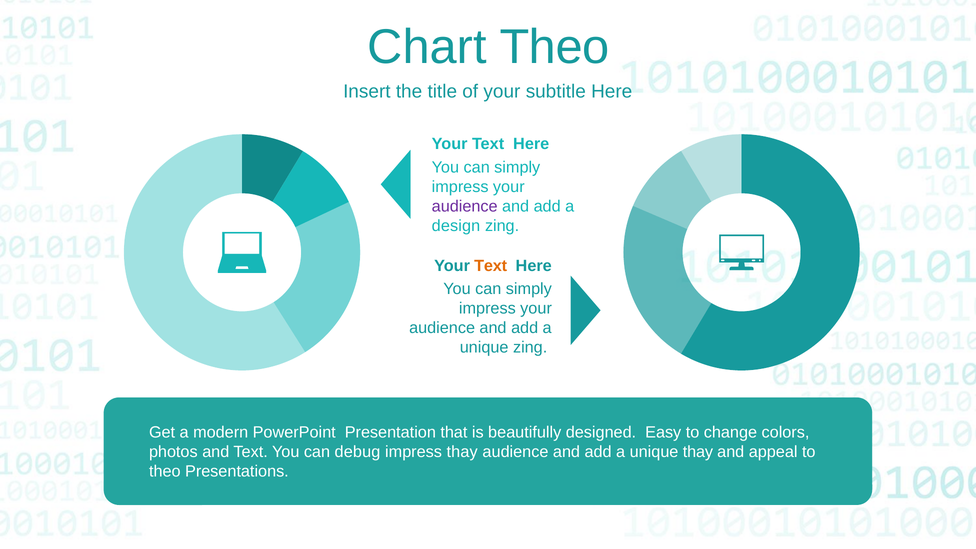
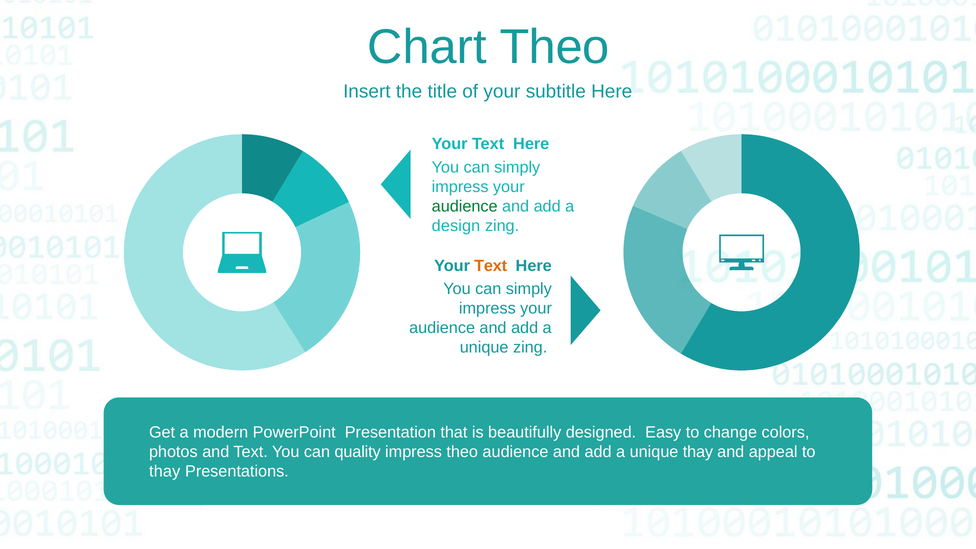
audience colour: purple -> green (465, 206)
debug: debug -> quality (358, 452)
impress thay: thay -> theo (462, 452)
theo: theo -> thay (165, 471)
